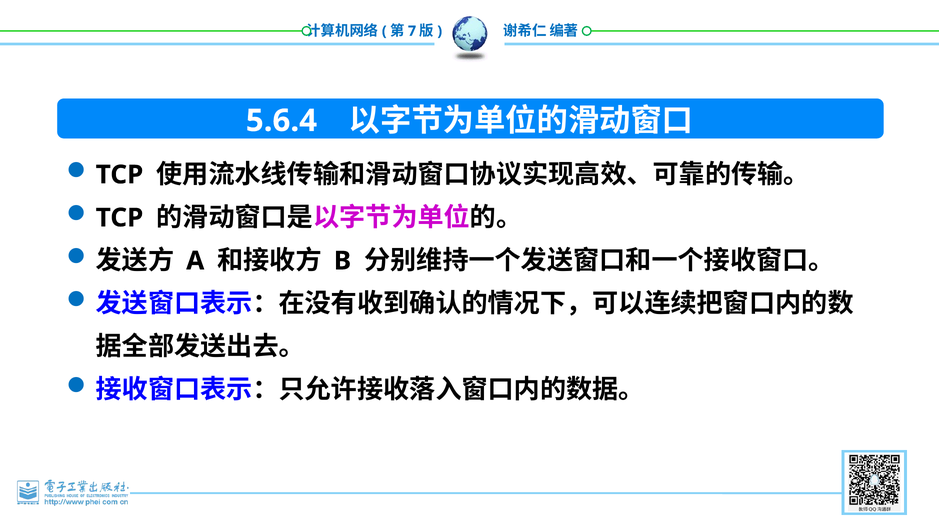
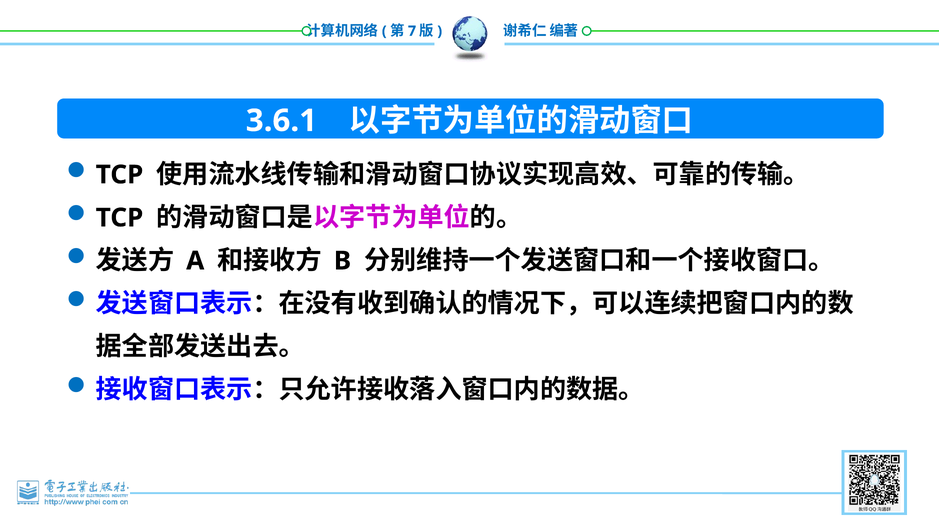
5.6.4: 5.6.4 -> 3.6.1 (281, 121)
